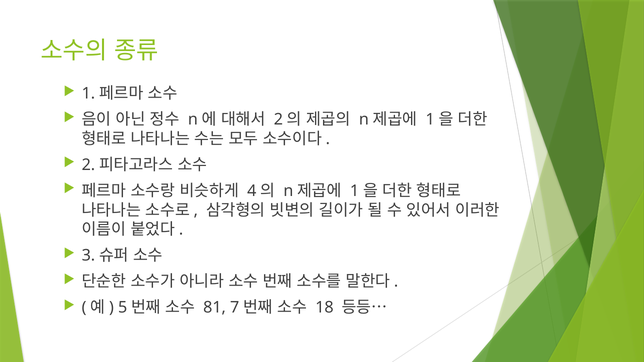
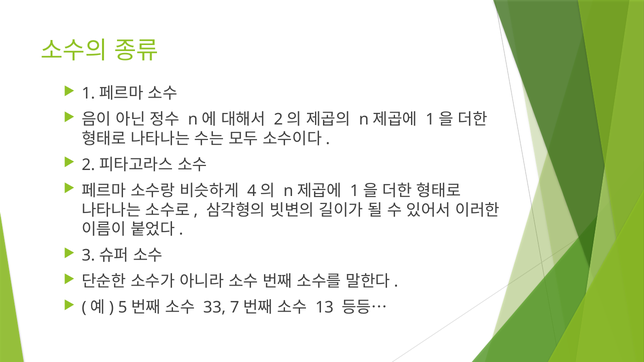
81: 81 -> 33 (215, 308)
18: 18 -> 13 (324, 308)
